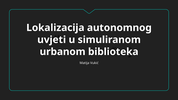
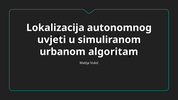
biblioteka: biblioteka -> algoritam (113, 52)
